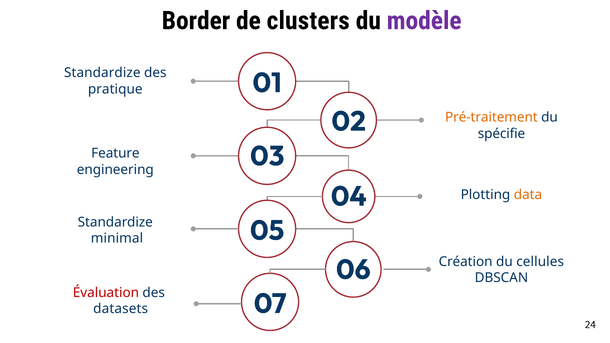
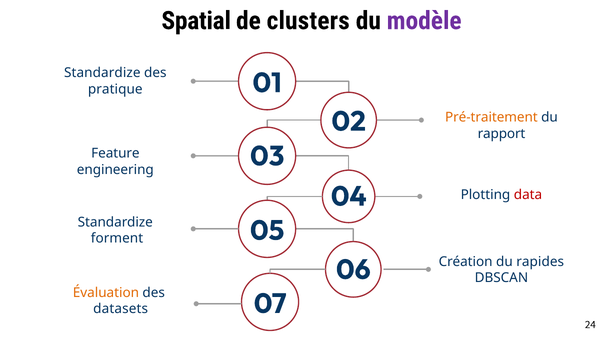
Border: Border -> Spatial (196, 21)
spécifie: spécifie -> rapport (501, 134)
data colour: orange -> red (528, 195)
minimal: minimal -> forment (117, 238)
cellules: cellules -> rapides (540, 262)
Évaluation colour: red -> orange (106, 293)
